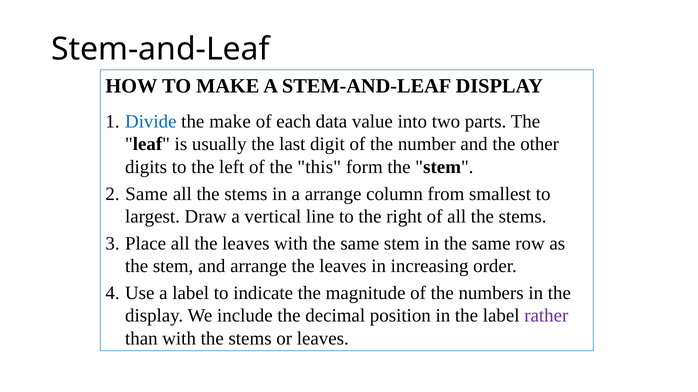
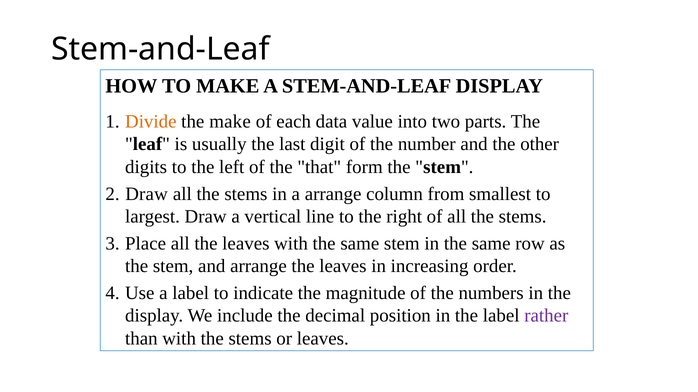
Divide colour: blue -> orange (151, 122)
this: this -> that (319, 167)
Same: Same -> Draw (147, 194)
